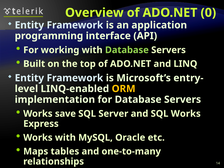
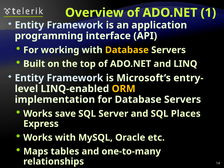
0: 0 -> 1 (208, 13)
Database colour: light green -> yellow (127, 50)
SQL Works: Works -> Places (186, 114)
